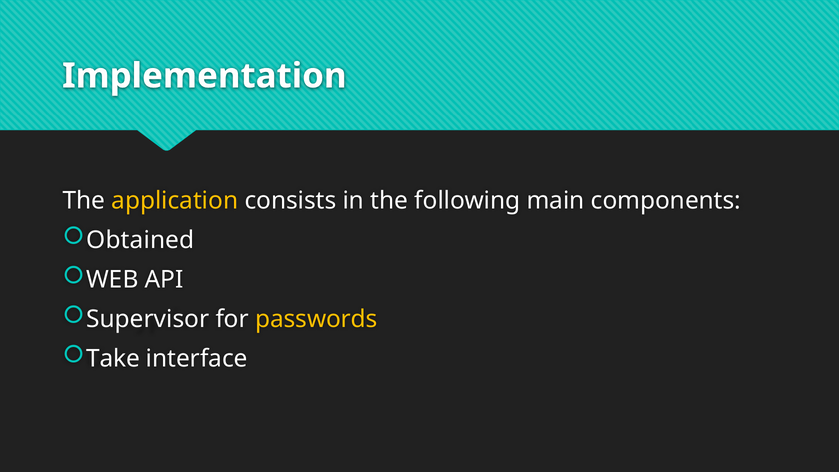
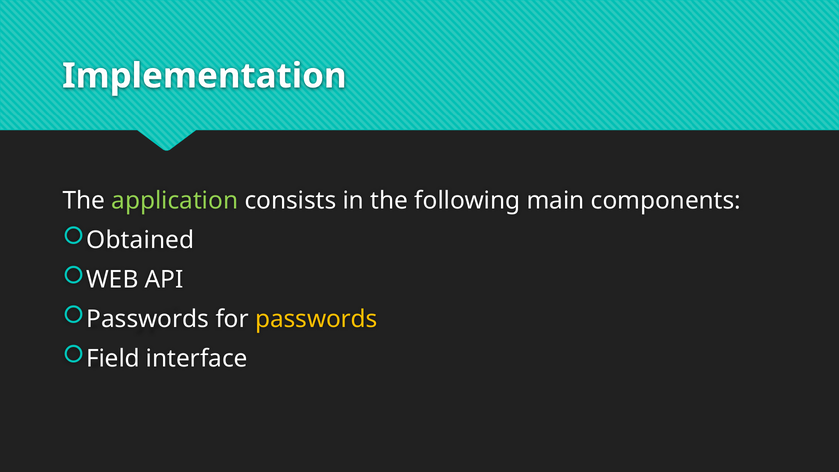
application colour: yellow -> light green (175, 201)
Supervisor: Supervisor -> Passwords (148, 319)
Take: Take -> Field (113, 359)
